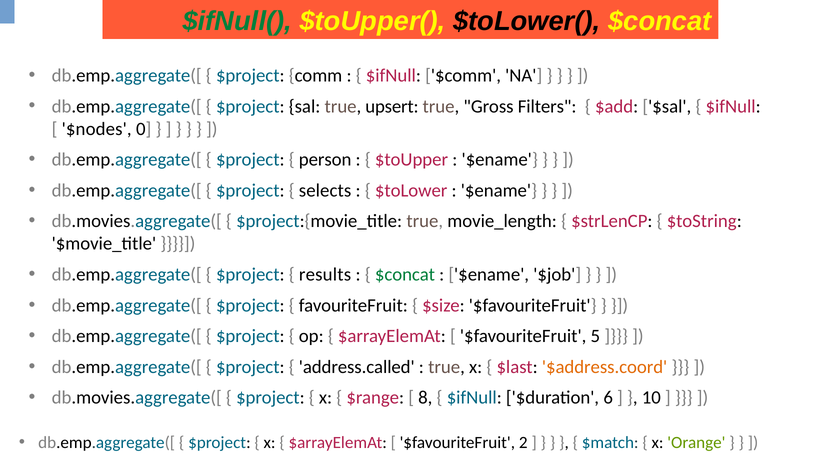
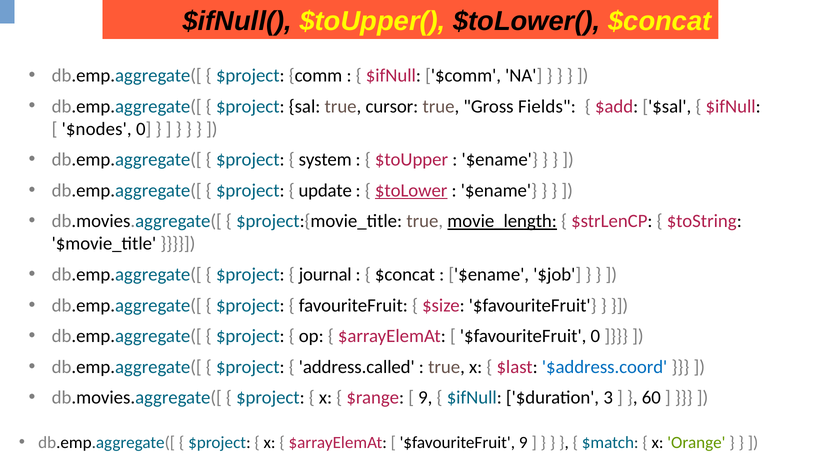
$ifNull( colour: green -> black (237, 21)
upsert: upsert -> cursor (392, 106)
Filters: Filters -> Fields (547, 106)
person: person -> system (325, 160)
selects: selects -> update (325, 190)
$toLower underline: none -> present (411, 190)
movie_length underline: none -> present (502, 221)
results: results -> journal (325, 274)
$concat colour: green -> black (405, 274)
$favouriteFruit 5: 5 -> 0 (595, 336)
$address.coord colour: orange -> blue (605, 367)
8: 8 -> 9 (425, 397)
6: 6 -> 3 (608, 397)
10: 10 -> 60 (651, 397)
$favouriteFruit 2: 2 -> 9 (523, 442)
